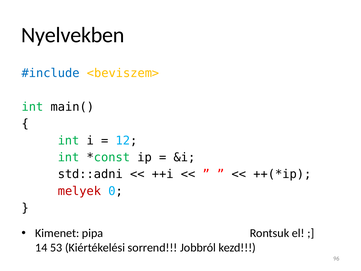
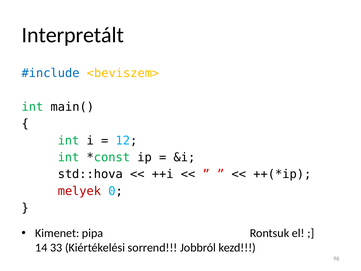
Nyelvekben: Nyelvekben -> Interpretált (73, 35)
std::adni: std::adni -> std::hova (90, 174)
53: 53 -> 33 (56, 247)
